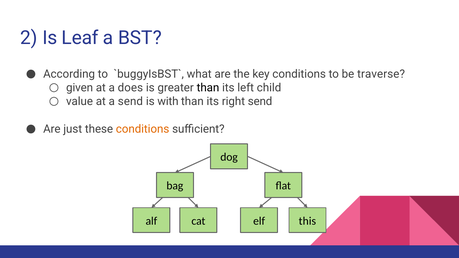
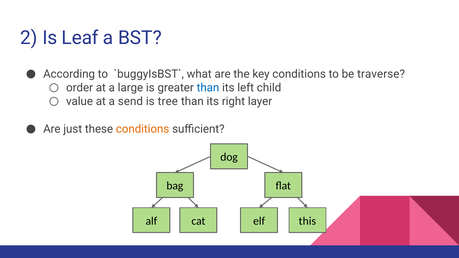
given: given -> order (80, 88)
does: does -> large (130, 88)
than colour: black -> blue (208, 88)
with: with -> tree (168, 102)
right send: send -> layer (260, 102)
